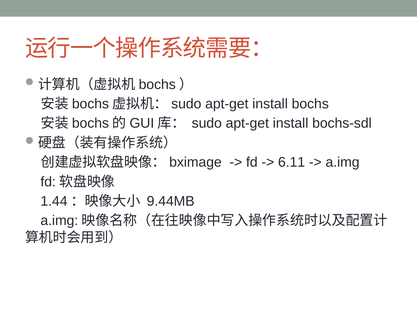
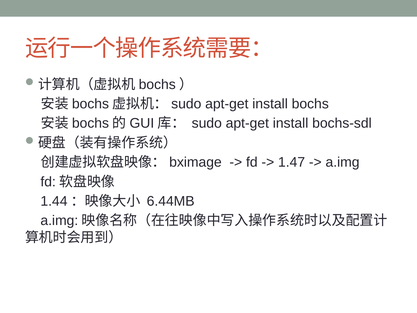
6.11: 6.11 -> 1.47 (292, 162)
9.44MB: 9.44MB -> 6.44MB (171, 201)
